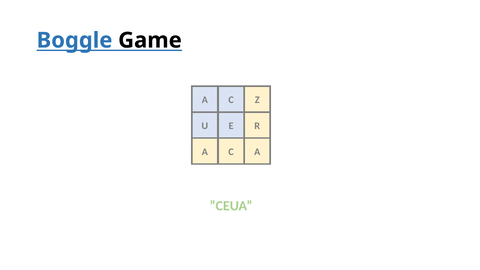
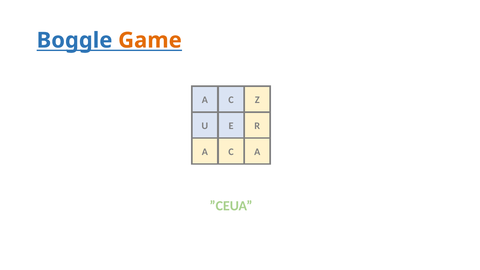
Game colour: black -> orange (150, 40)
